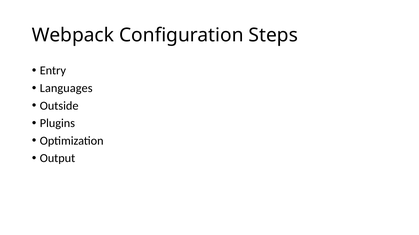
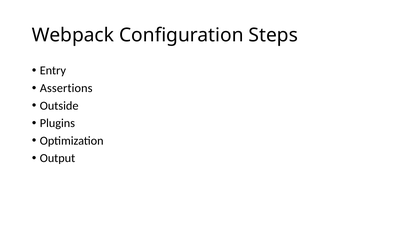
Languages: Languages -> Assertions (66, 88)
